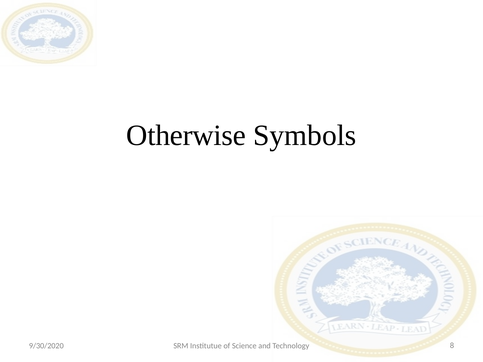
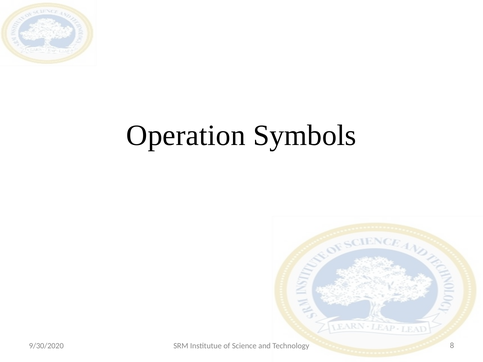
Otherwise: Otherwise -> Operation (186, 136)
